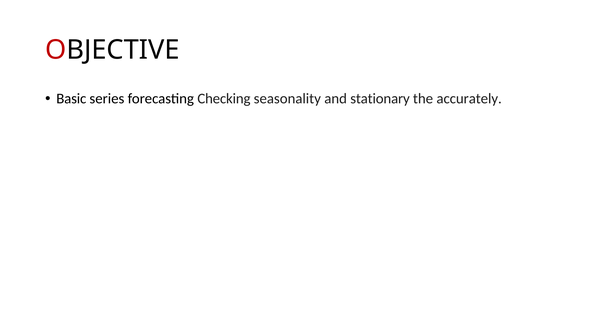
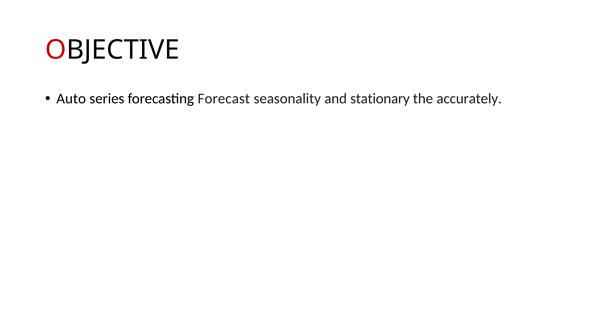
Basic: Basic -> Auto (71, 99)
Checking: Checking -> Forecast (224, 99)
